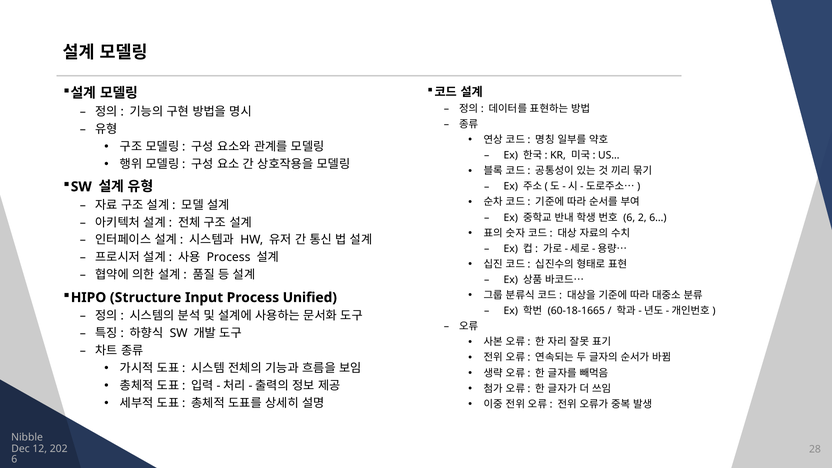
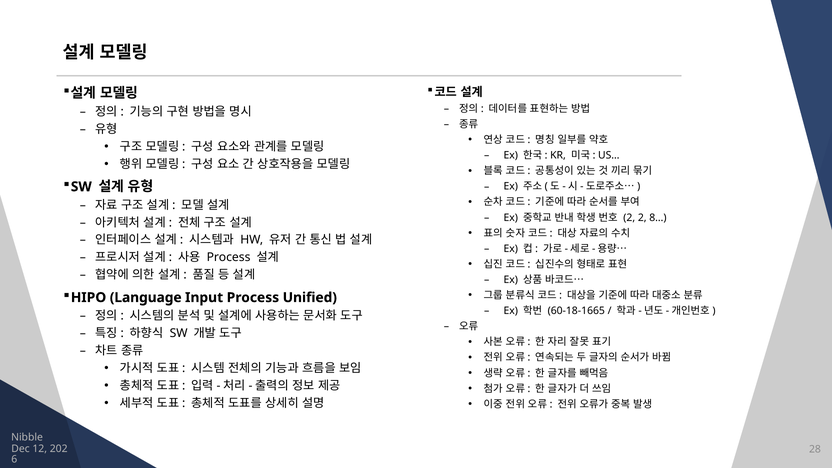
6: 6 -> 2 (629, 218)
6…: 6… -> 8… (658, 218)
Structure: Structure -> Language (146, 298)
